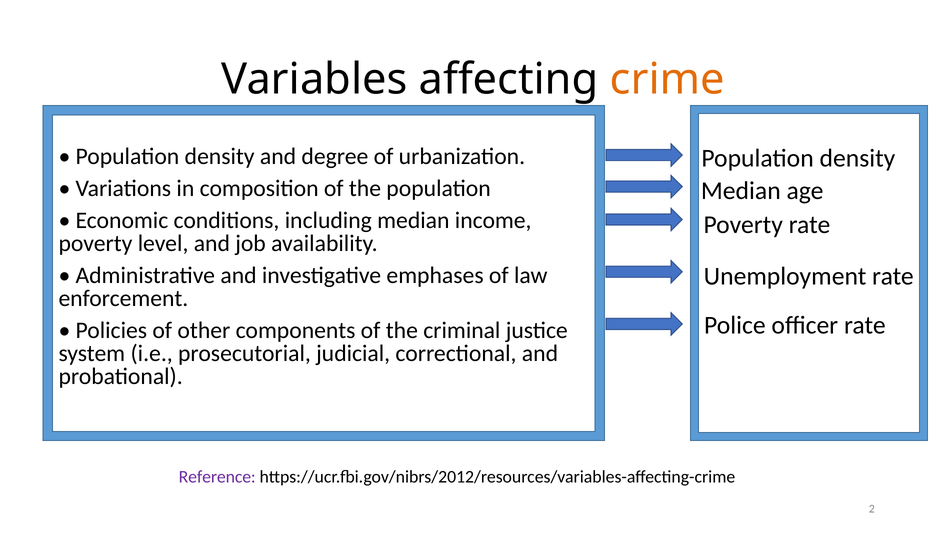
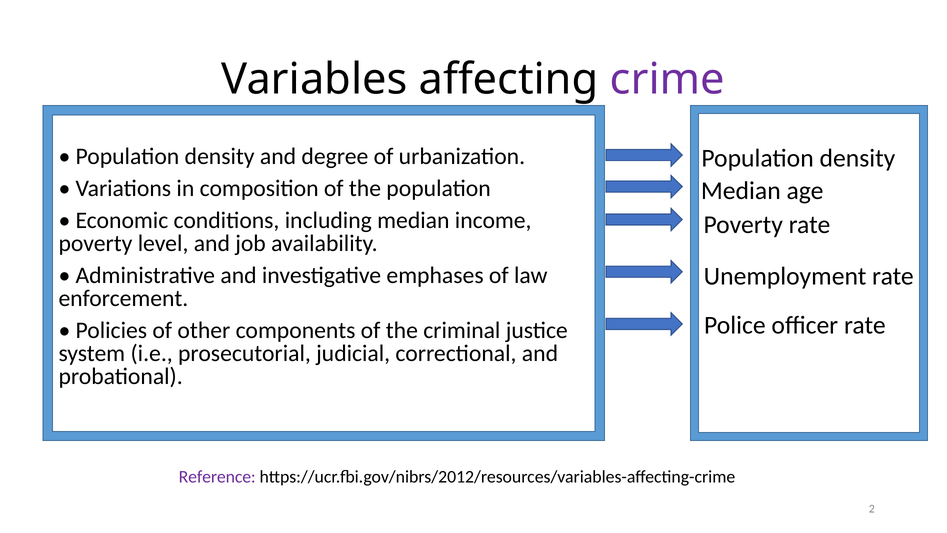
crime colour: orange -> purple (667, 80)
